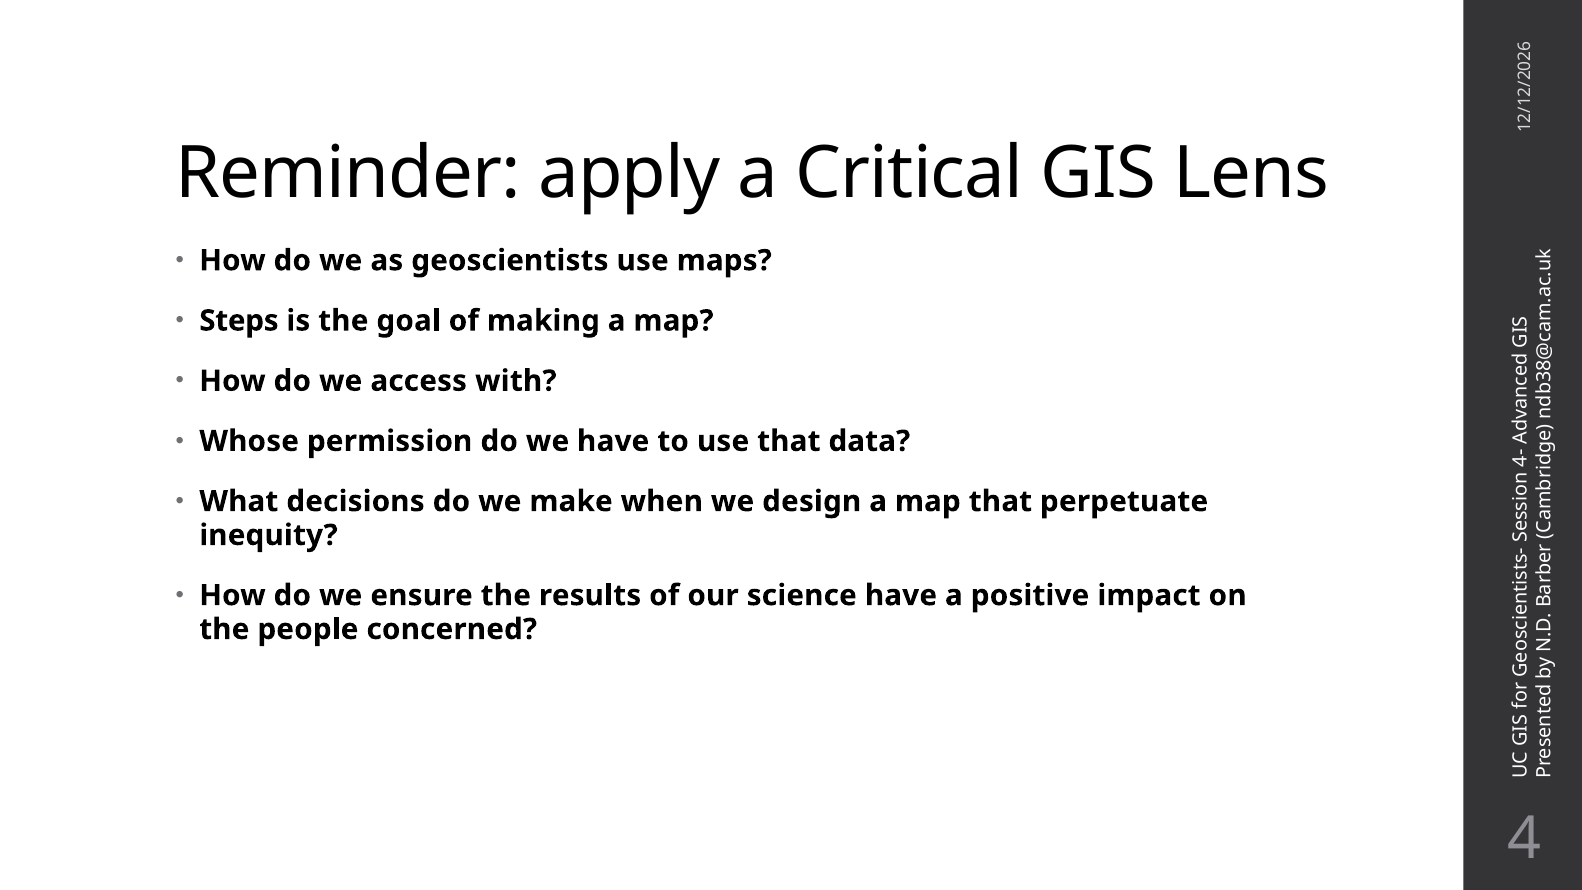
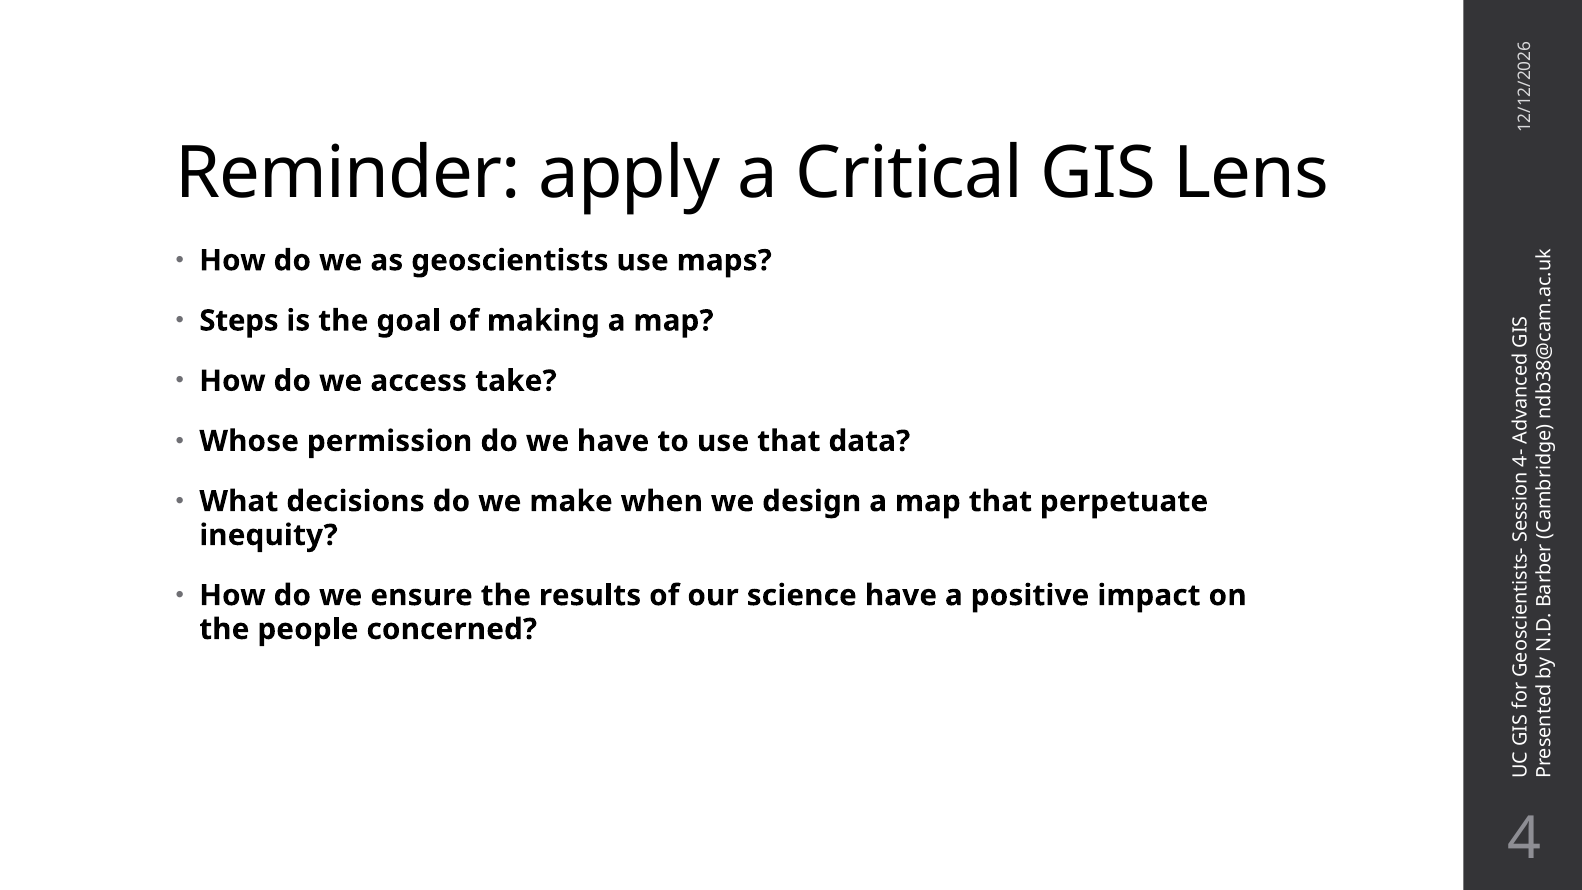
with: with -> take (516, 381)
